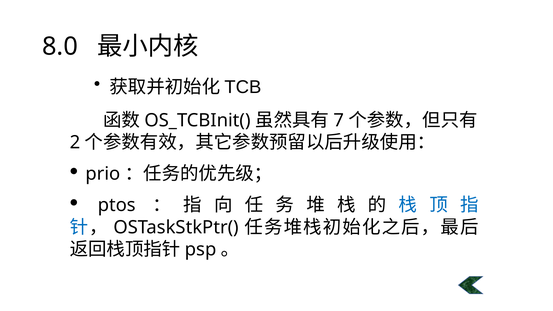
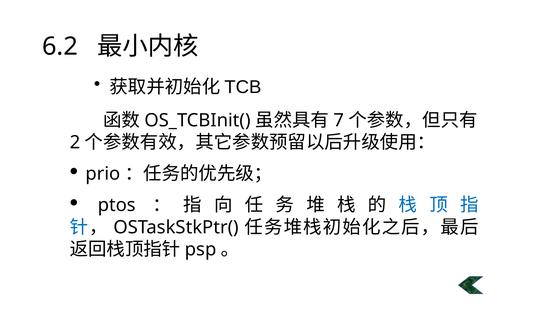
8.0: 8.0 -> 6.2 (60, 46)
